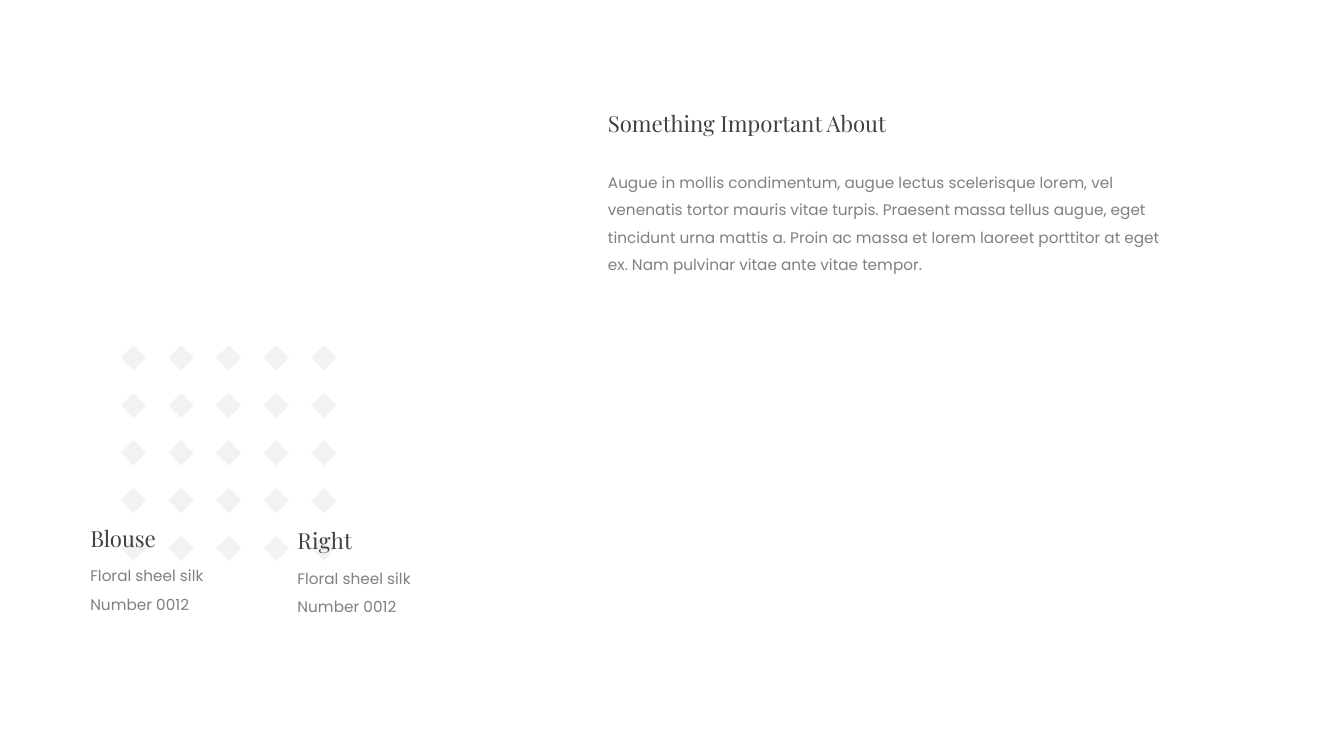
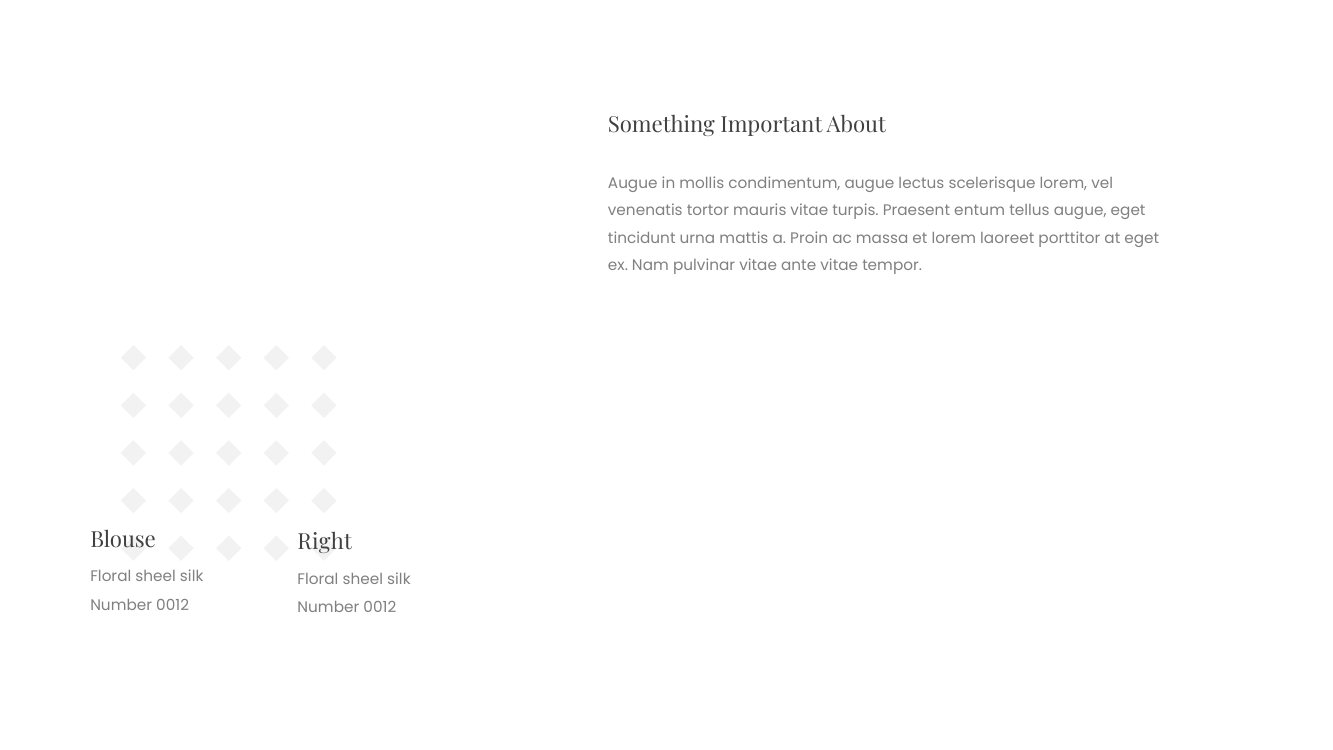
Praesent massa: massa -> entum (980, 211)
